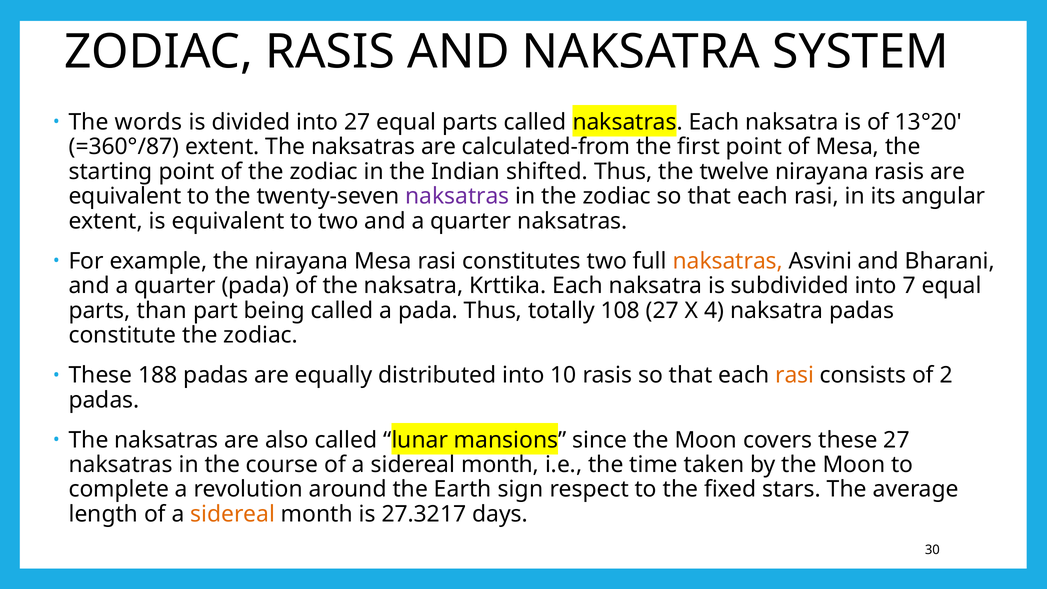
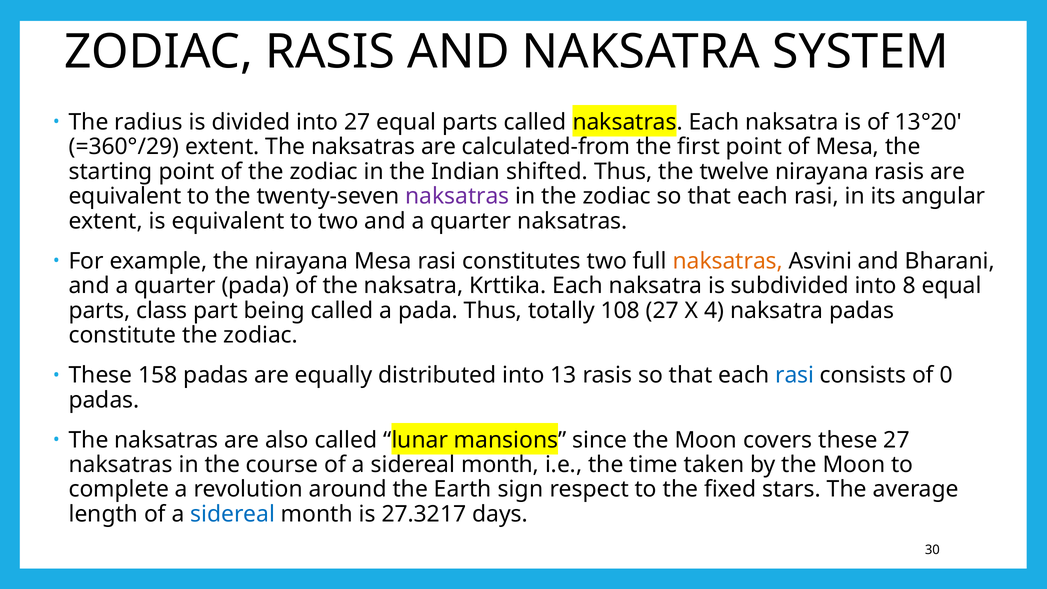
words: words -> radius (148, 122)
=360°/87: =360°/87 -> =360°/29 (124, 147)
7: 7 -> 8 (909, 286)
than: than -> class (162, 310)
188: 188 -> 158 (158, 375)
10: 10 -> 13 (563, 375)
rasi colour: orange -> blue (795, 375)
2: 2 -> 0 (946, 375)
sidereal colour: orange -> blue (233, 514)
